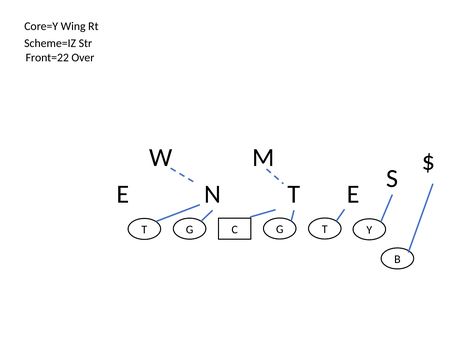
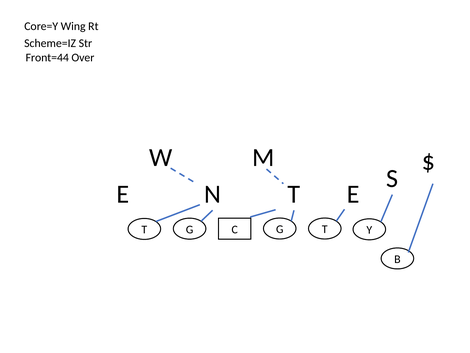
Front=22: Front=22 -> Front=44 (47, 58)
